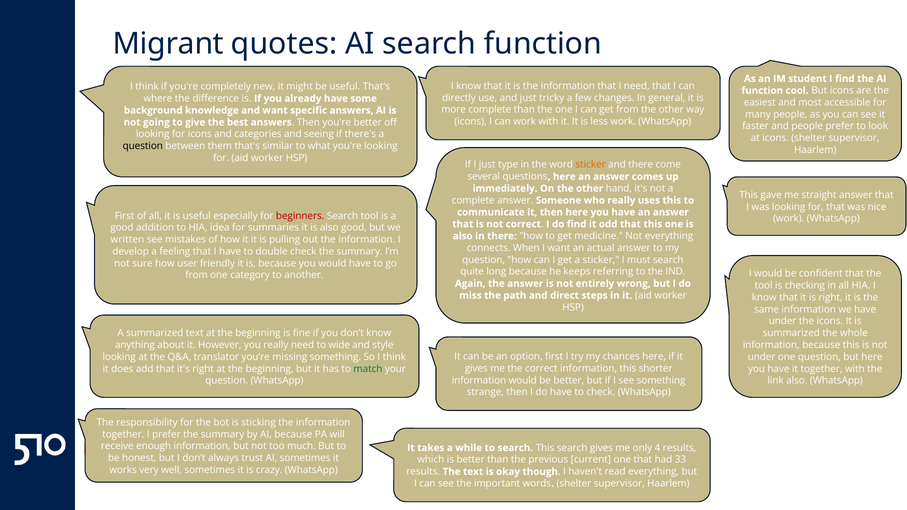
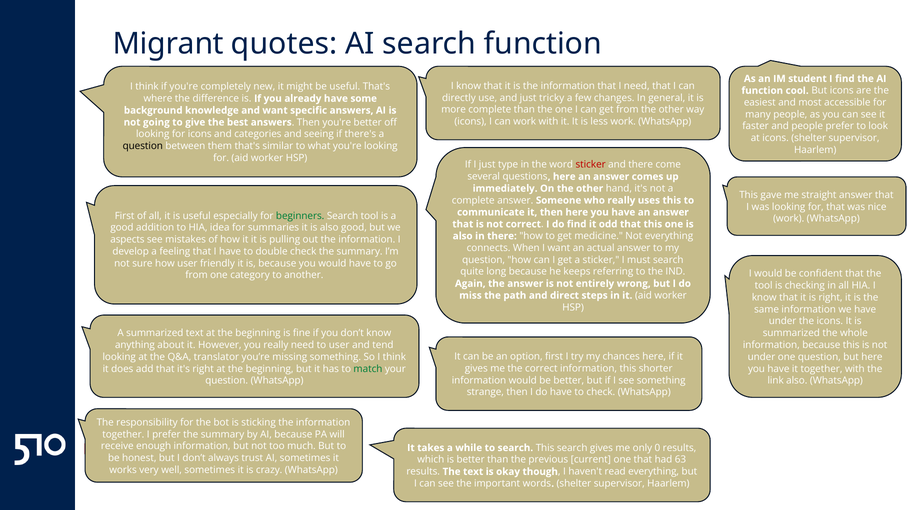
sticker colour: orange -> red (591, 165)
beginners colour: red -> green (300, 216)
written: written -> aspects (127, 240)
to wide: wide -> user (339, 345)
style: style -> tend (383, 345)
4: 4 -> 0 (657, 448)
33: 33 -> 63 (680, 460)
